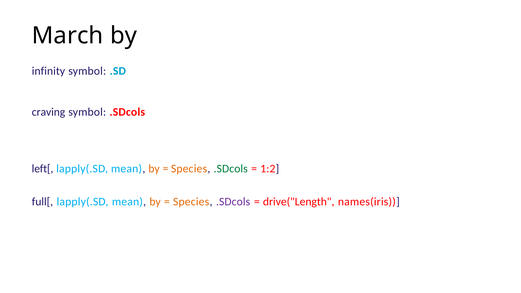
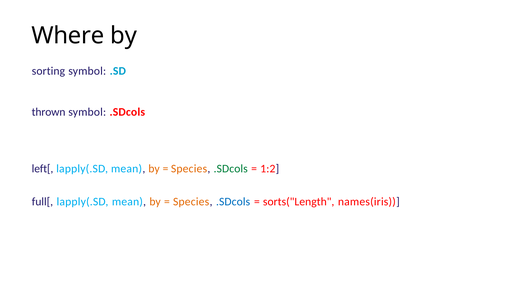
March: March -> Where (68, 36)
infinity: infinity -> sorting (48, 71)
craving: craving -> thrown (49, 112)
.SDcols colour: purple -> blue (233, 202)
drive("Length: drive("Length -> sorts("Length (299, 202)
